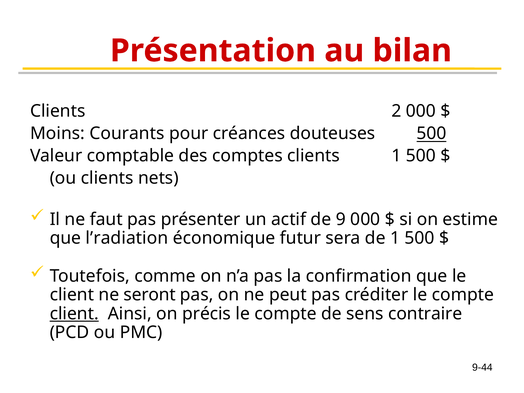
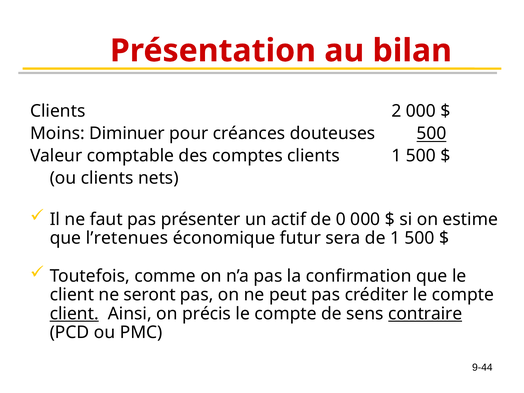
Courants: Courants -> Diminuer (127, 133)
9: 9 -> 0 (341, 219)
l’radiation: l’radiation -> l’retenues (127, 238)
contraire underline: none -> present (425, 314)
